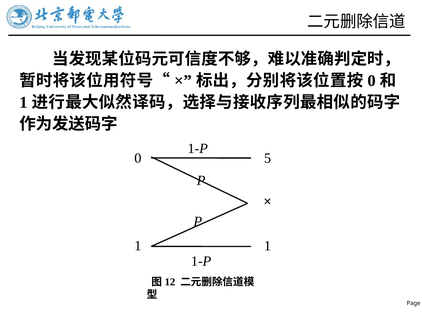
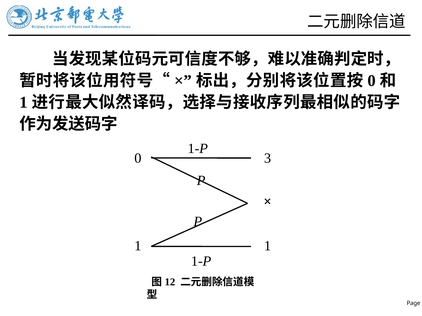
5: 5 -> 3 (268, 159)
